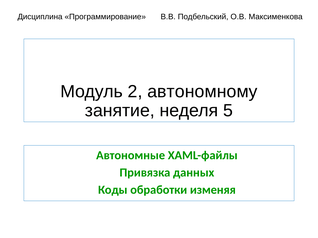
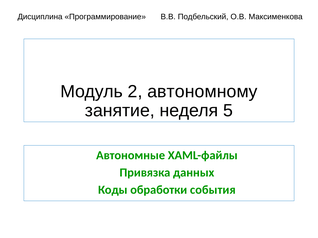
изменяя: изменяя -> события (213, 190)
